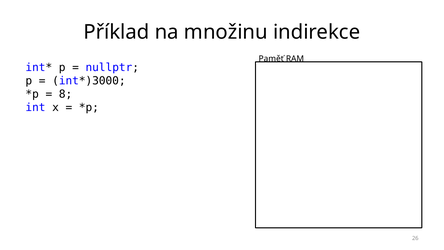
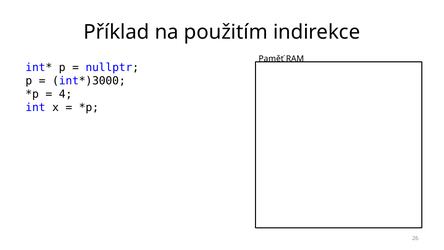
množinu: množinu -> použitím (226, 32)
8: 8 -> 4 (66, 94)
